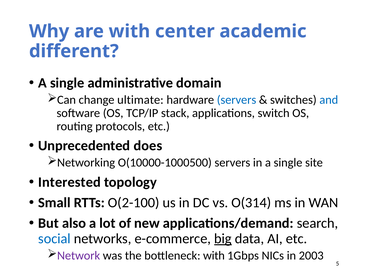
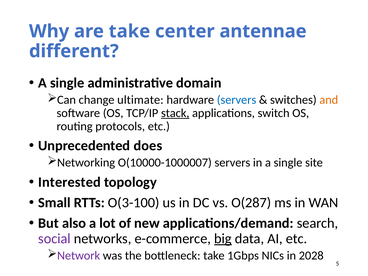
are with: with -> take (129, 31)
academic: academic -> antennae (263, 31)
and colour: blue -> orange (329, 100)
stack underline: none -> present (175, 113)
O(10000-1000500: O(10000-1000500 -> O(10000-1000007 (165, 163)
O(2-100: O(2-100 -> O(3-100 (134, 203)
O(314: O(314 -> O(287 (251, 203)
social colour: blue -> purple (54, 239)
bottleneck with: with -> take (214, 256)
2003: 2003 -> 2028 (311, 256)
